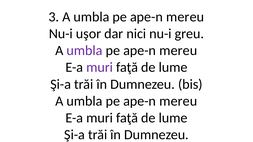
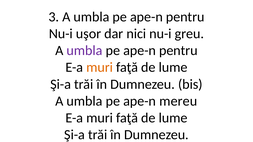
mereu: mereu -> pentru (185, 17)
mereu: mereu -> pentru (178, 51)
muri colour: purple -> orange (100, 68)
